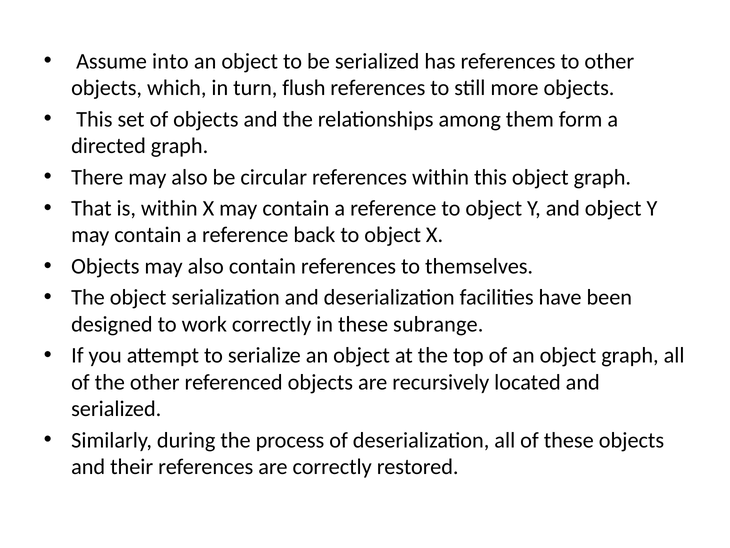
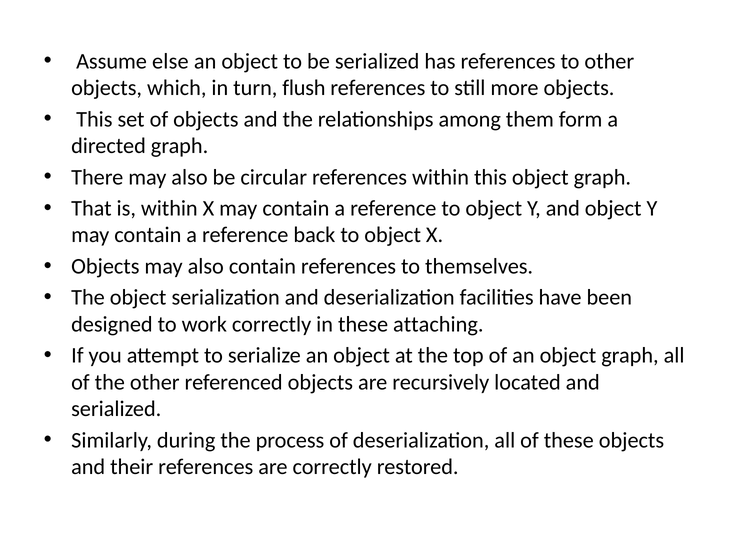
into: into -> else (170, 61)
subrange: subrange -> attaching (438, 324)
